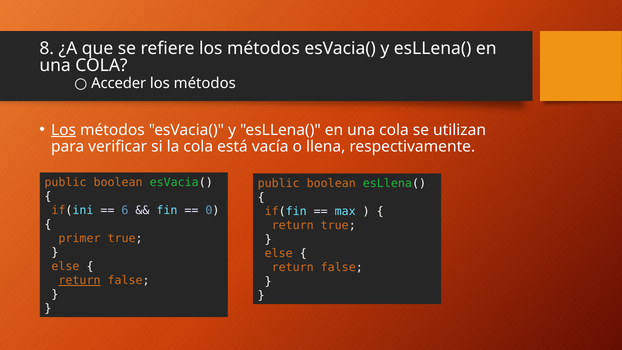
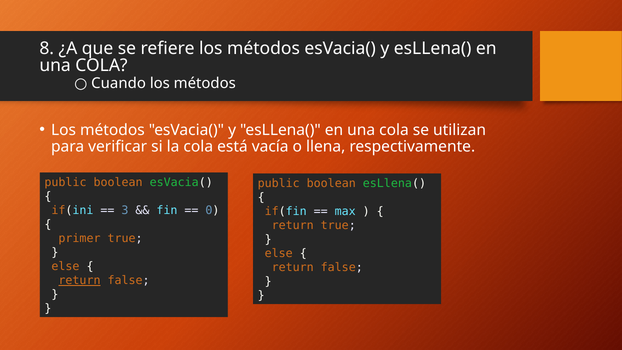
Acceder: Acceder -> Cuando (119, 83)
Los underline: present -> none (64, 130)
6: 6 -> 3 (125, 211)
